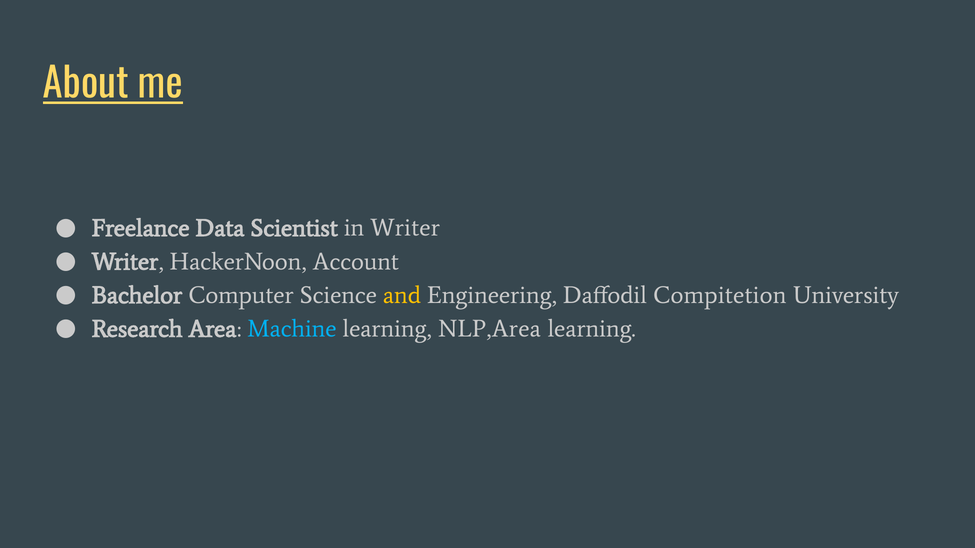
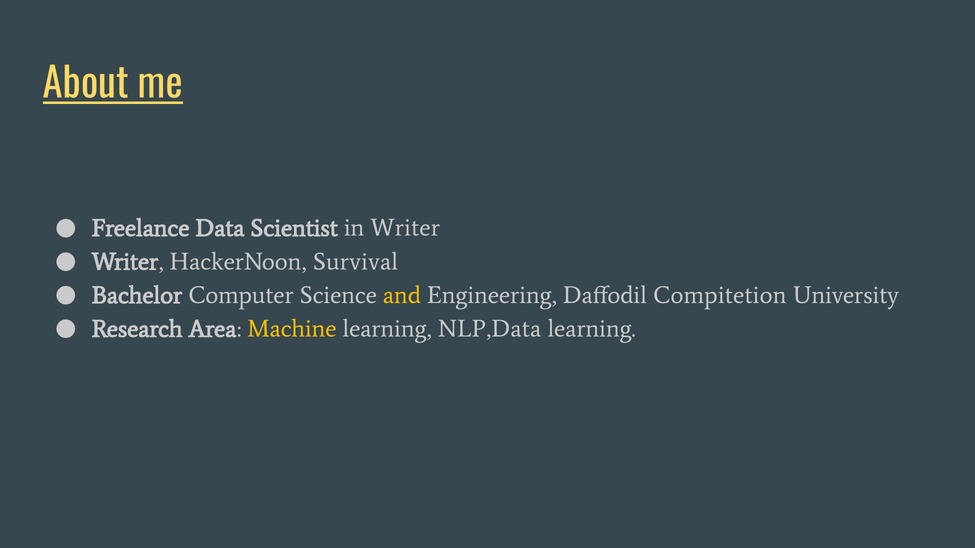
Account: Account -> Survival (356, 262)
Machine colour: light blue -> yellow (292, 329)
NLP,Area: NLP,Area -> NLP,Data (490, 329)
